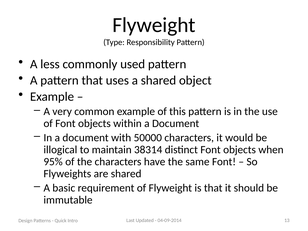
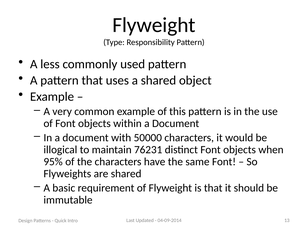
38314: 38314 -> 76231 (148, 150)
